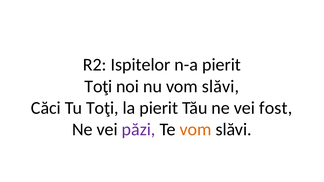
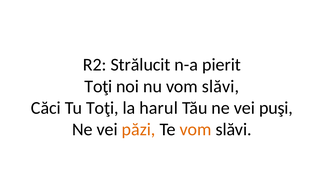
Ispitelor: Ispitelor -> Strălucit (141, 65)
la pierit: pierit -> harul (159, 108)
fost: fost -> puşi (276, 108)
păzi colour: purple -> orange (139, 130)
